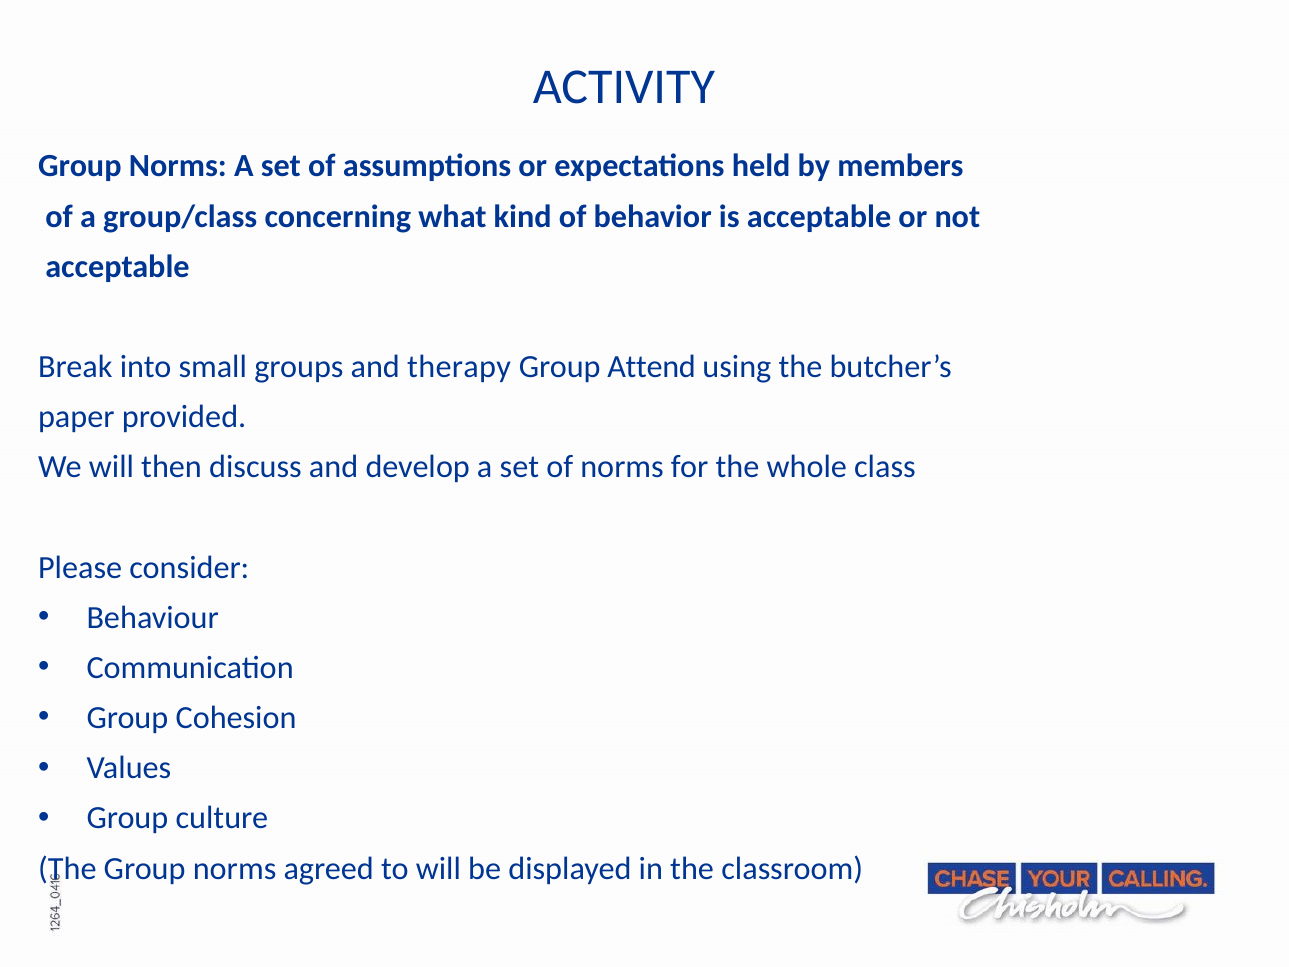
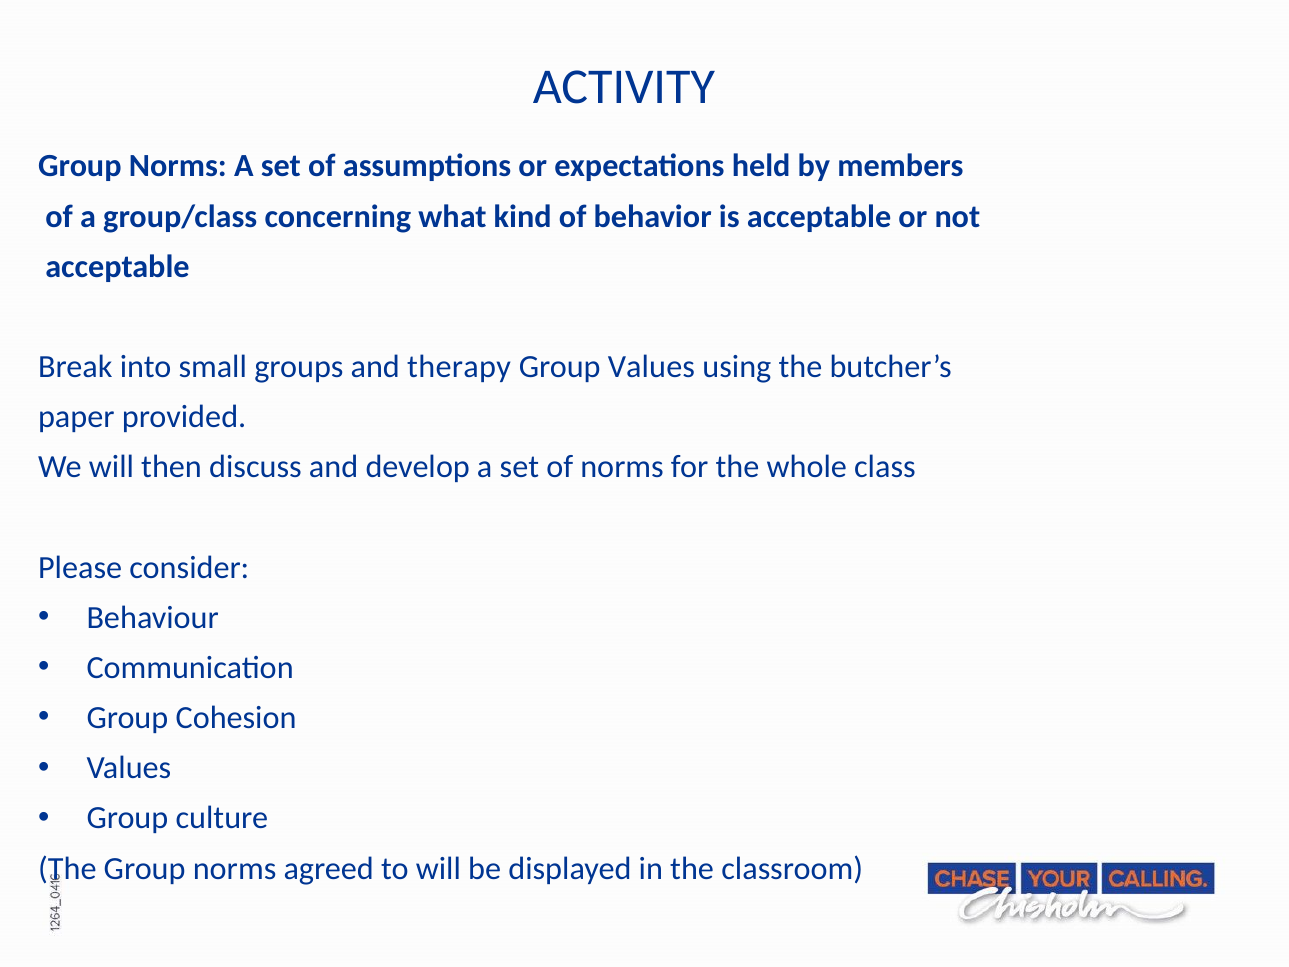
Group Attend: Attend -> Values (651, 367)
